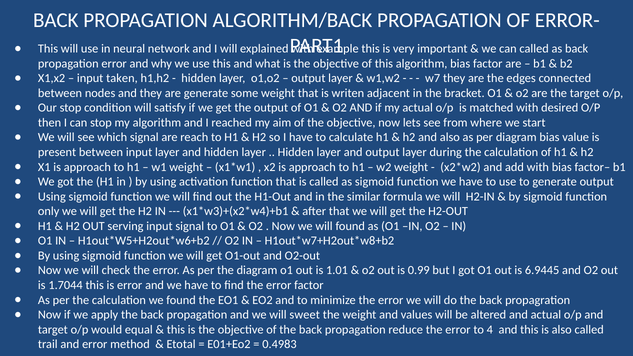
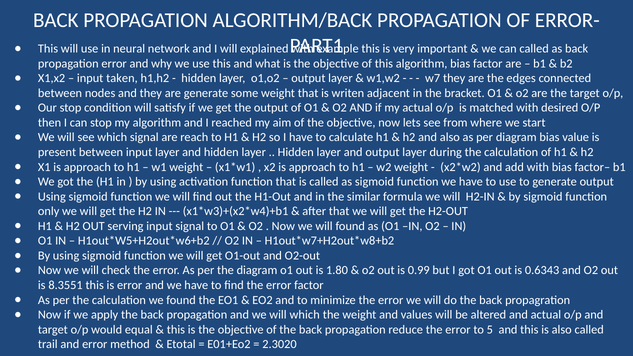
1.01: 1.01 -> 1.80 (337, 270)
6.9445: 6.9445 -> 0.6343 (542, 270)
1.7044: 1.7044 -> 8.3551 (66, 285)
will sweet: sweet -> which (305, 315)
4: 4 -> 5 (490, 330)
0.4983: 0.4983 -> 2.3020 (279, 344)
